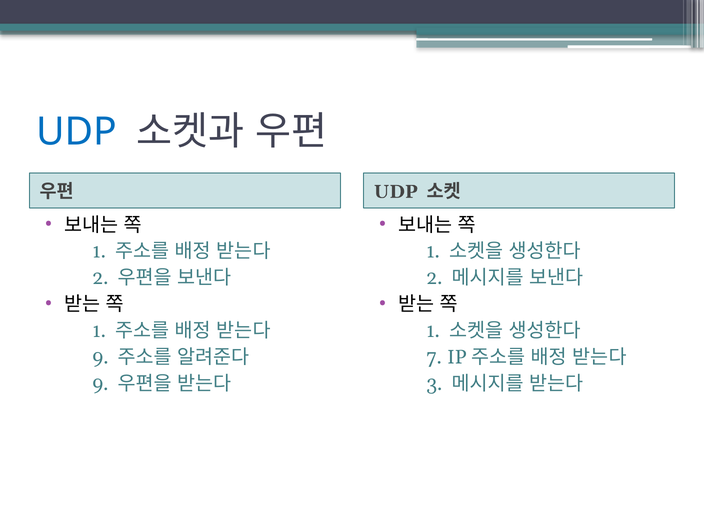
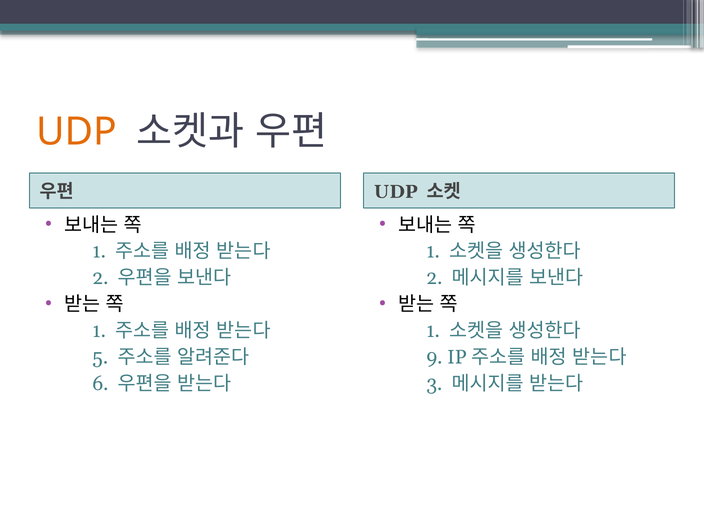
UDP colour: blue -> orange (77, 132)
9: 9 -> 5 (100, 357)
7: 7 -> 9 (434, 357)
9: 9 -> 6 (100, 384)
